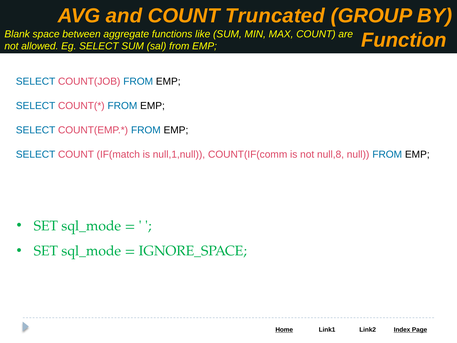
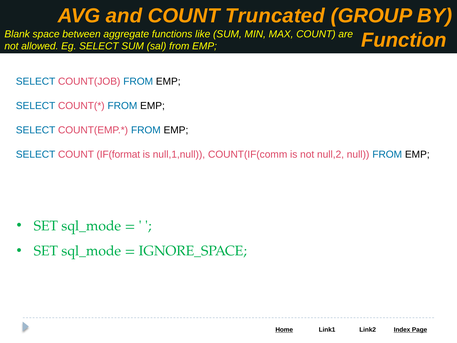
IF(match: IF(match -> IF(format (118, 154)
null,8: null,8 -> null,2 (331, 154)
